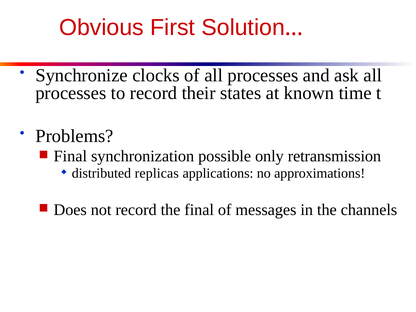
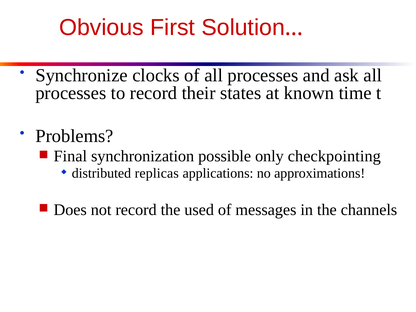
retransmission: retransmission -> checkpointing (334, 156)
the final: final -> used (199, 210)
